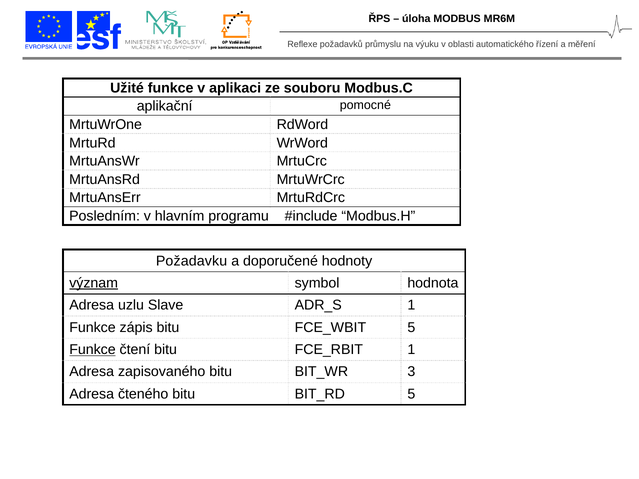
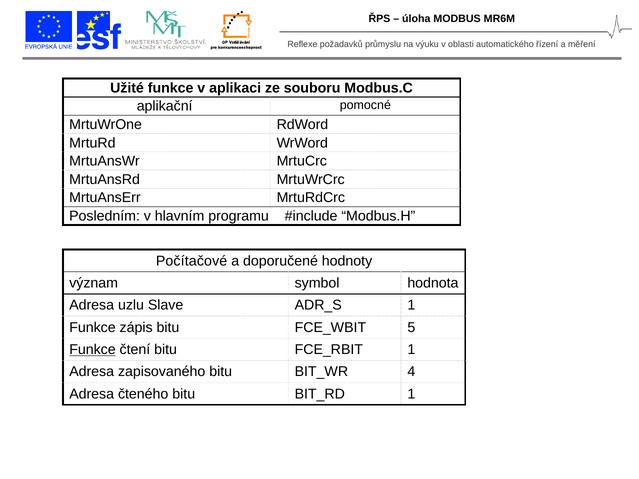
Požadavku: Požadavku -> Počítačové (192, 261)
význam underline: present -> none (94, 283)
3: 3 -> 4 (411, 372)
5: 5 -> 1 (411, 394)
